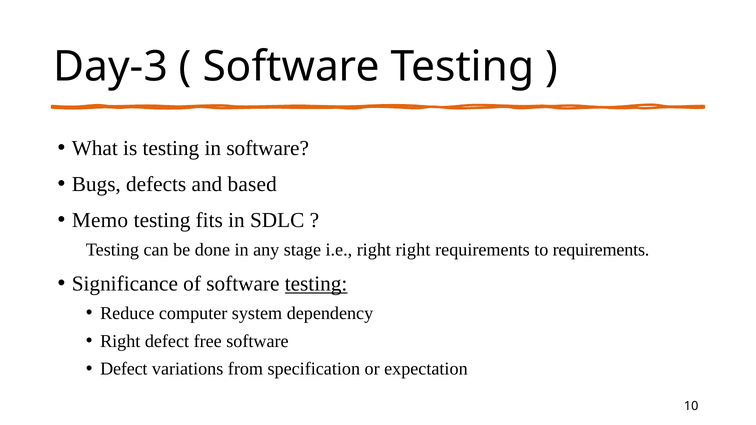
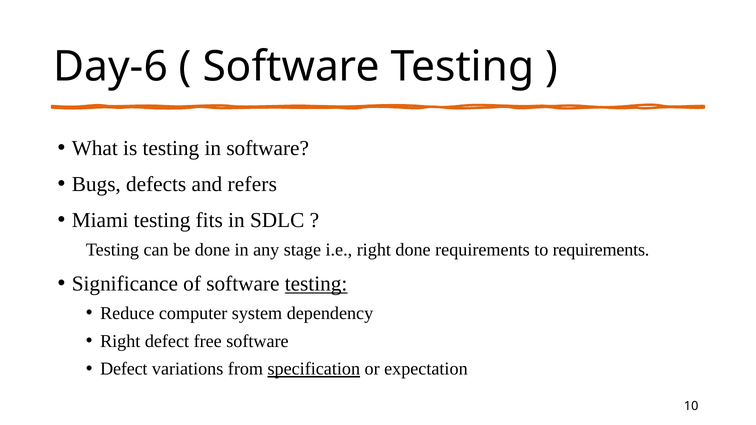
Day-3: Day-3 -> Day-6 (111, 67)
based: based -> refers (252, 184)
Memo: Memo -> Miami (100, 220)
right right: right -> done (413, 250)
specification underline: none -> present (314, 369)
